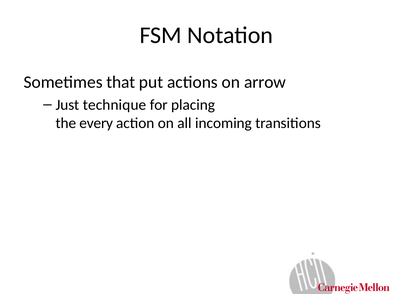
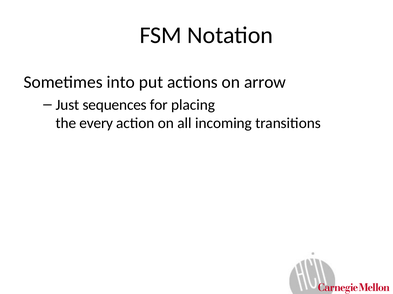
that: that -> into (121, 82)
technique: technique -> sequences (115, 105)
